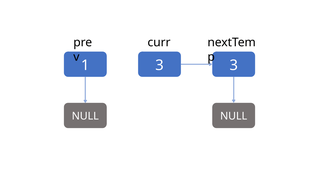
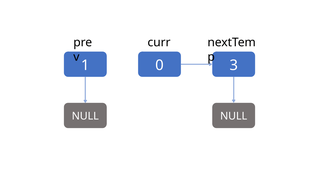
1 3: 3 -> 0 (160, 65)
